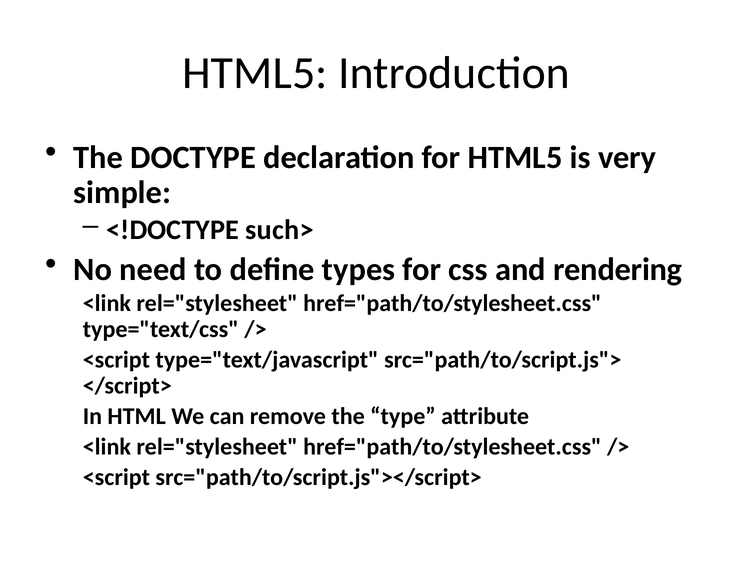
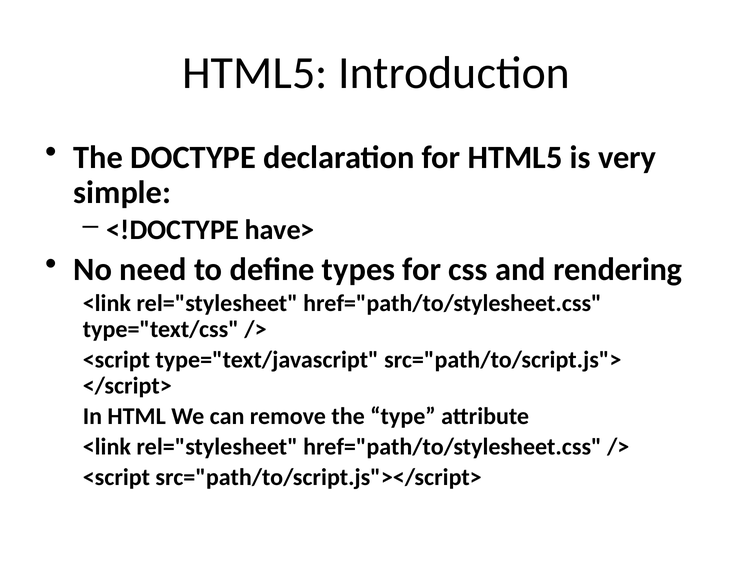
such>: such> -> have> (280, 230)
